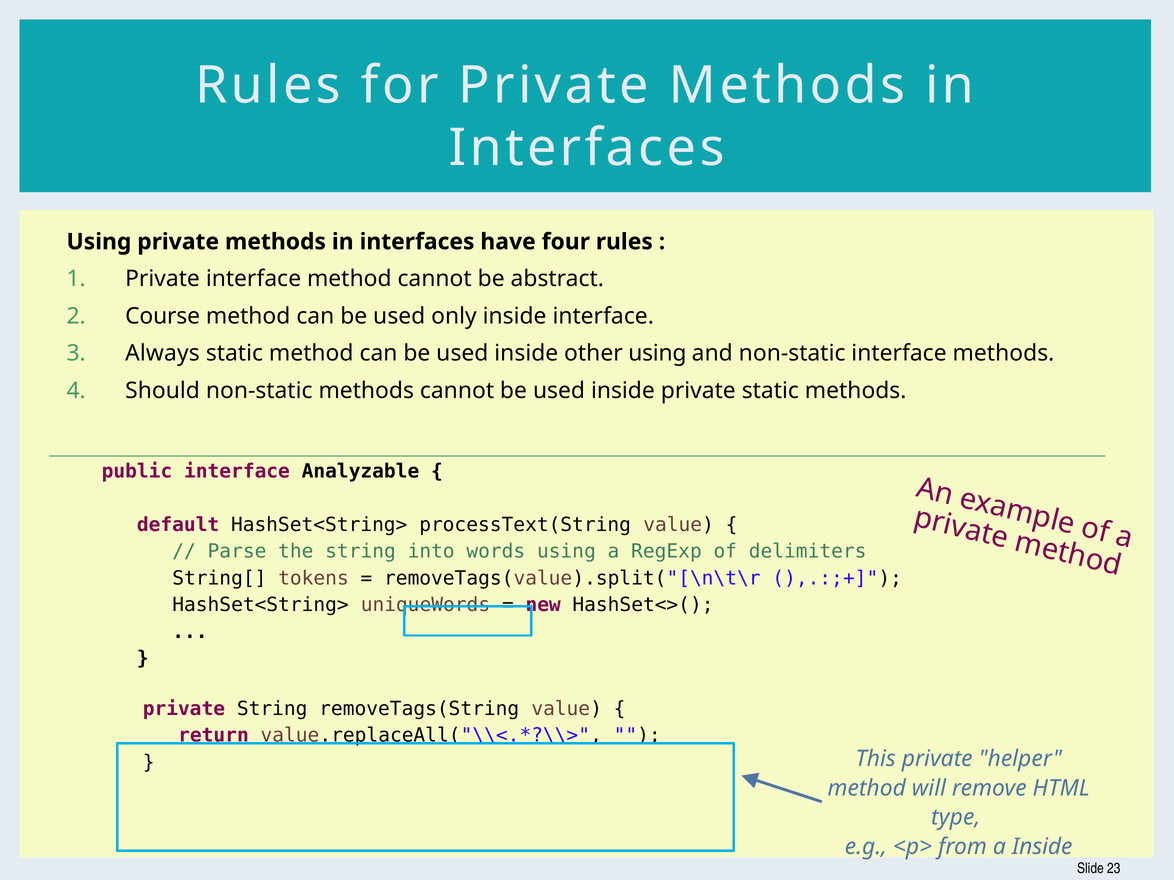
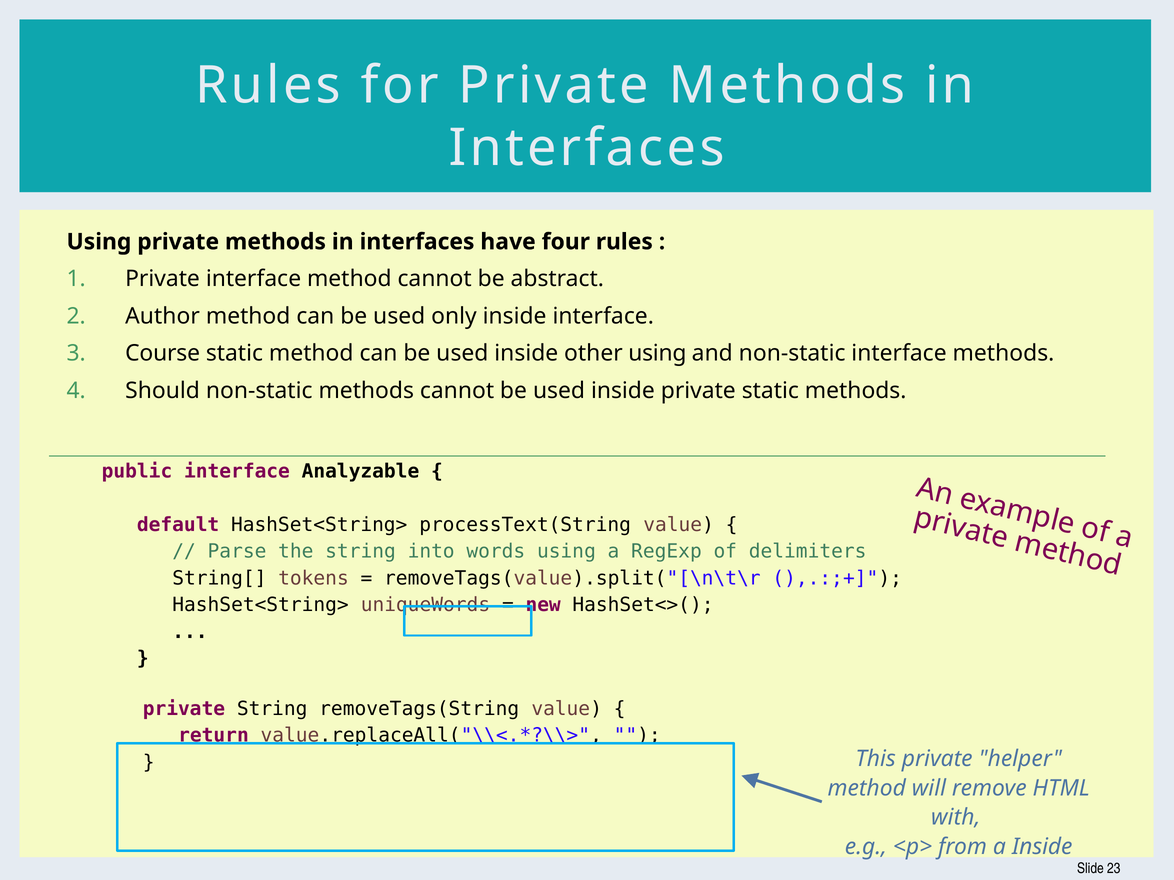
Course: Course -> Author (163, 316)
Always: Always -> Course (163, 353)
type: type -> with (956, 818)
